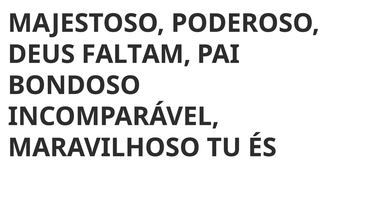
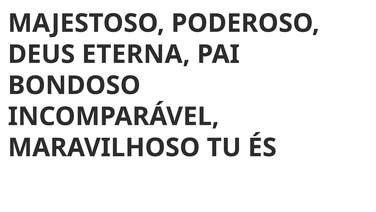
FALTAM: FALTAM -> ETERNA (136, 54)
